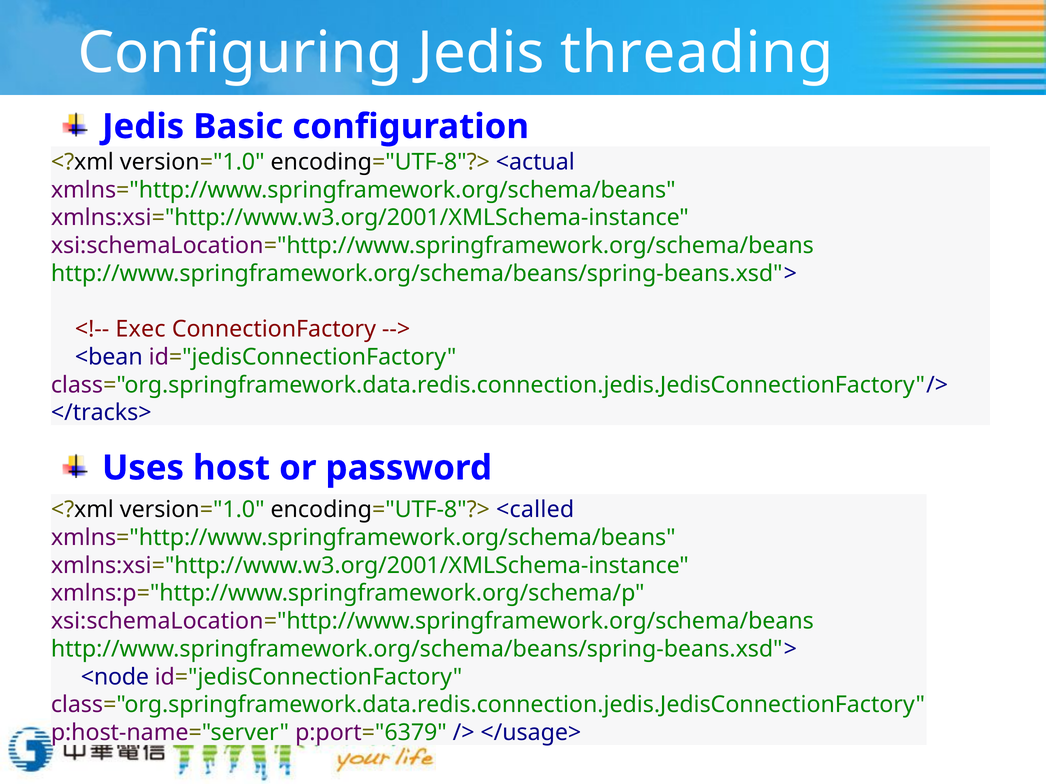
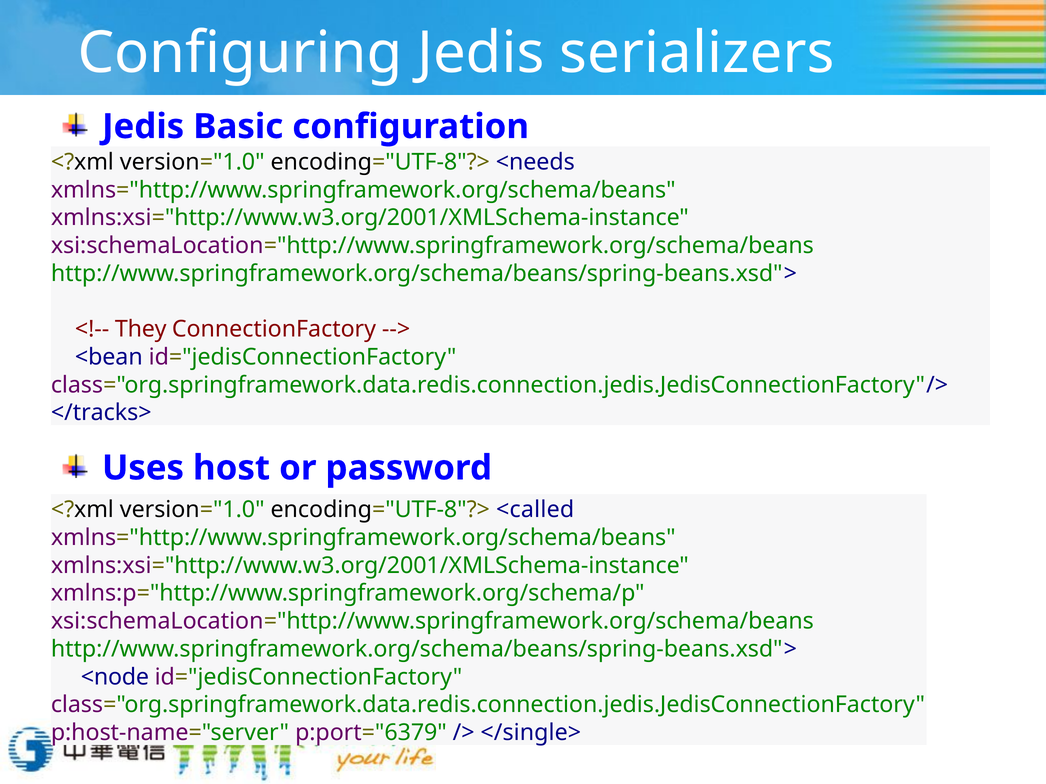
threading: threading -> serializers (697, 53)
<actual: <actual -> <needs (535, 162)
Exec: Exec -> They (141, 329)
</usage>: </usage> -> </single> (531, 733)
